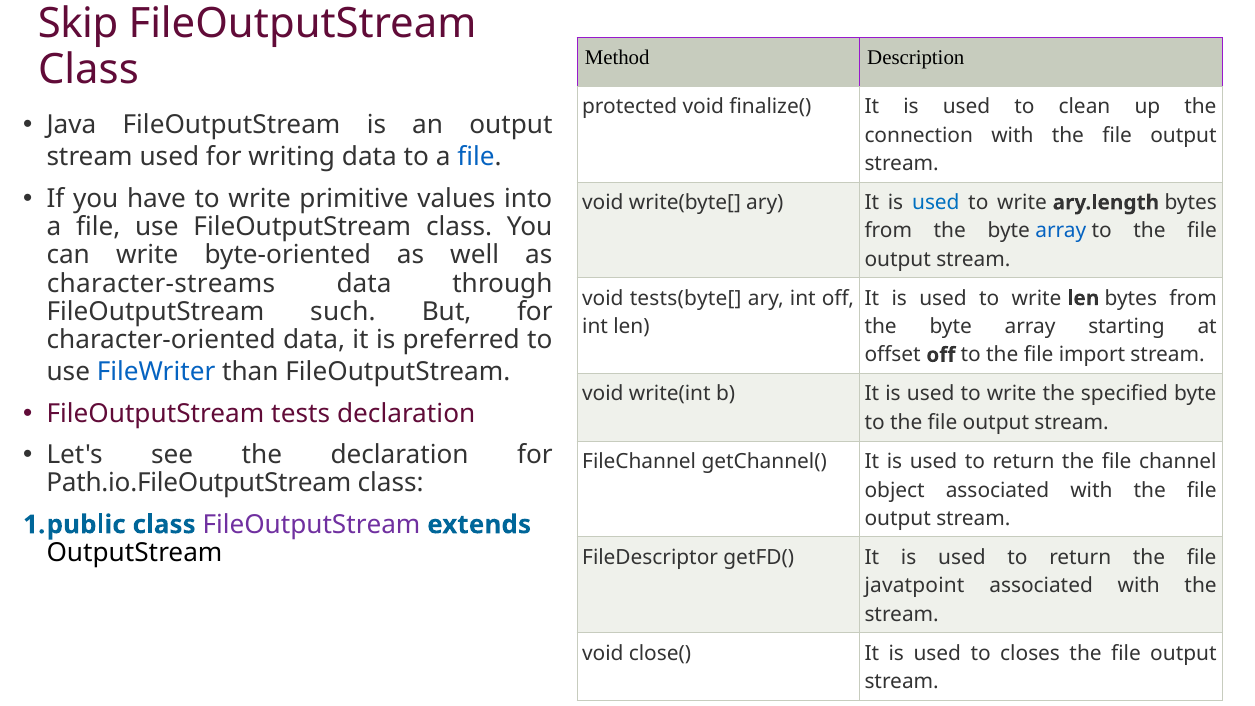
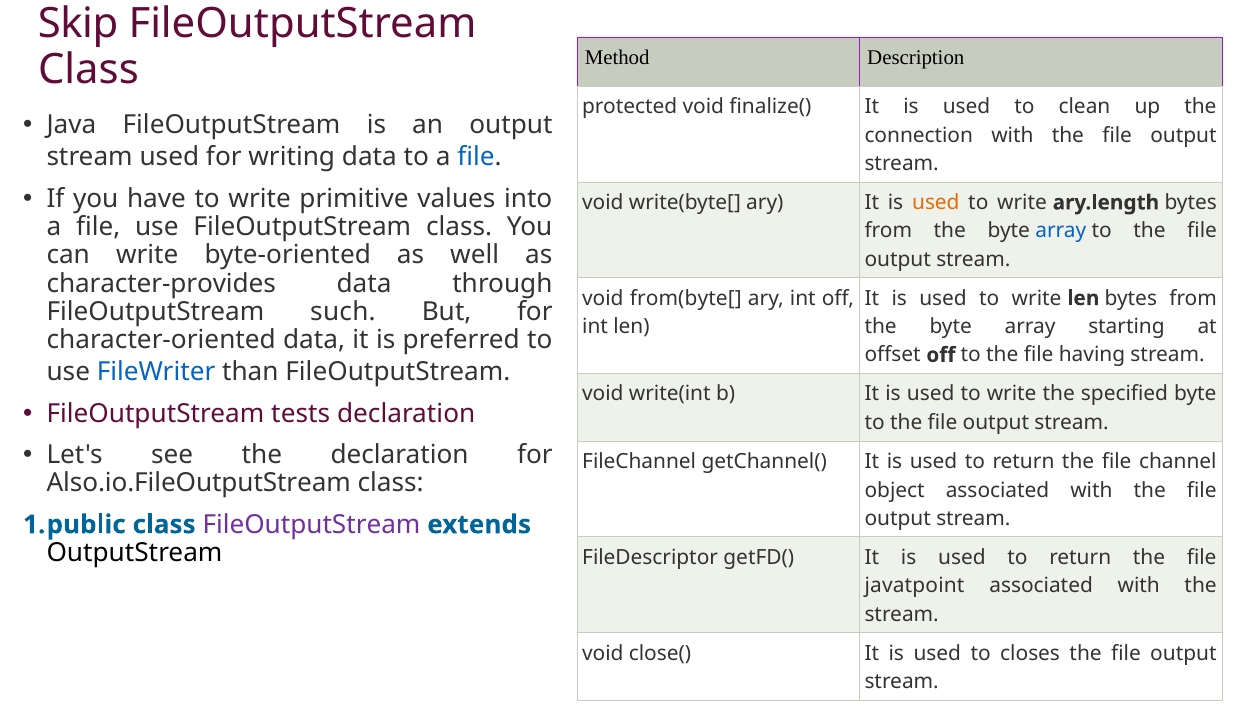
used colour: blue -> orange (936, 203)
character-streams: character-streams -> character-provides (161, 283)
tests(byte[: tests(byte[ -> from(byte[ (686, 298)
import: import -> having (1092, 355)
Path.io.FileOutputStream: Path.io.FileOutputStream -> Also.io.FileOutputStream (199, 483)
